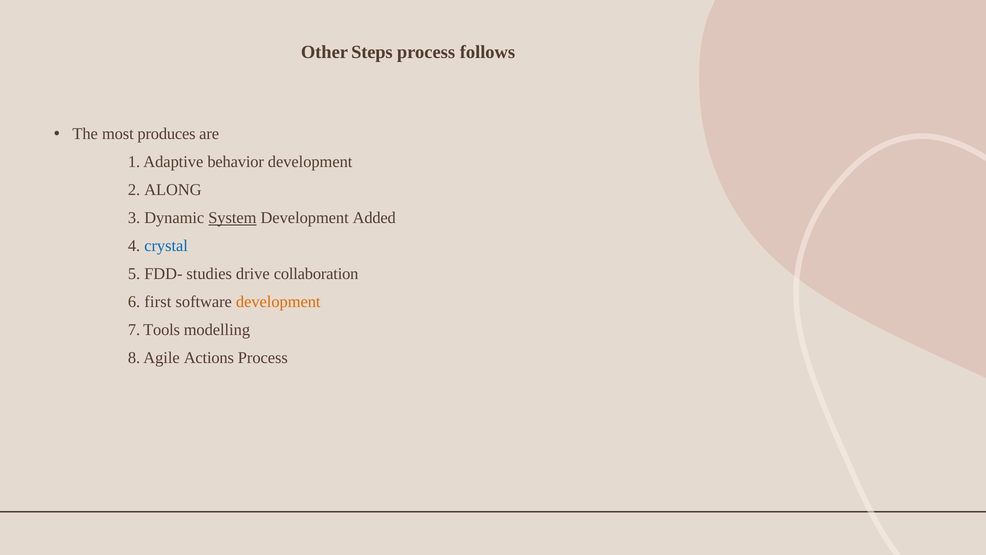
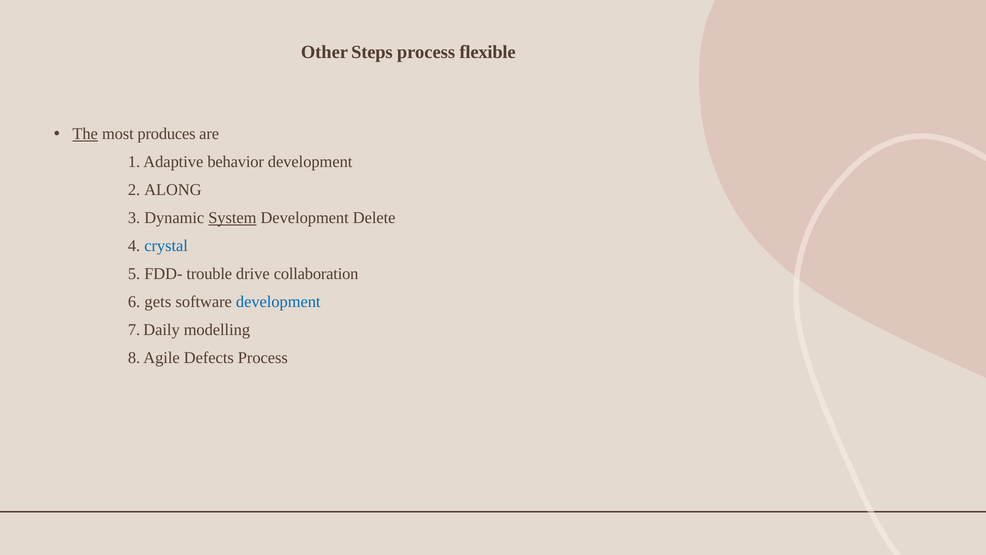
follows: follows -> flexible (488, 52)
The underline: none -> present (85, 134)
Added: Added -> Delete (374, 218)
studies: studies -> trouble (209, 274)
first: first -> gets (158, 302)
development colour: orange -> blue (278, 302)
Tools: Tools -> Daily (162, 330)
Actions: Actions -> Defects (209, 358)
